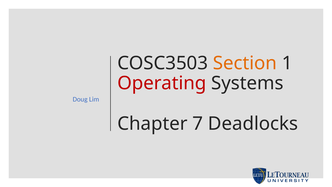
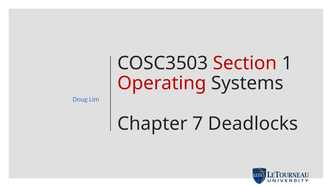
Section colour: orange -> red (245, 63)
